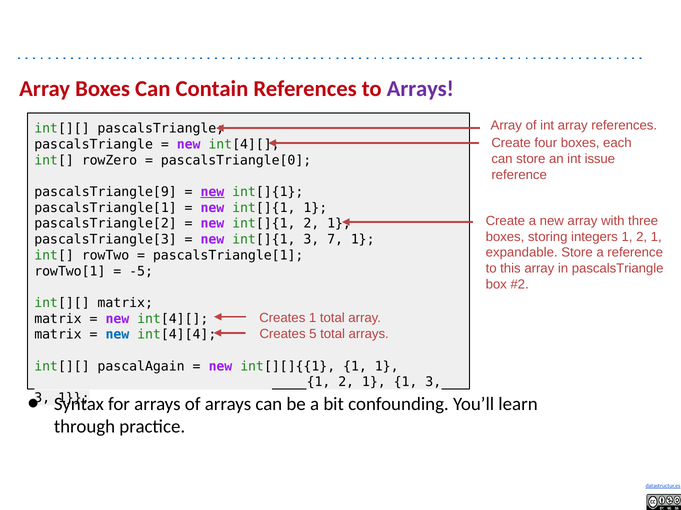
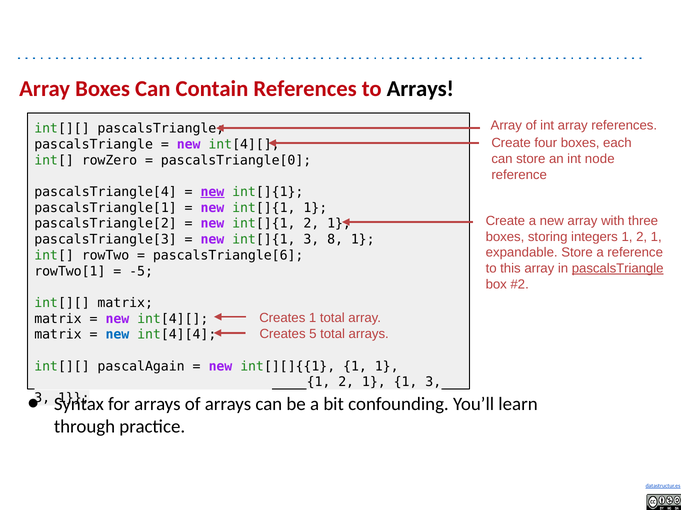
Arrays colour: purple -> black (420, 89)
issue: issue -> node (600, 159)
pascalsTriangle[9: pascalsTriangle[9 -> pascalsTriangle[4 (106, 192)
7: 7 -> 8 (335, 240)
pascalsTriangle[1: pascalsTriangle[1 -> pascalsTriangle[6 (228, 256)
pascalsTriangle underline: none -> present (618, 269)
